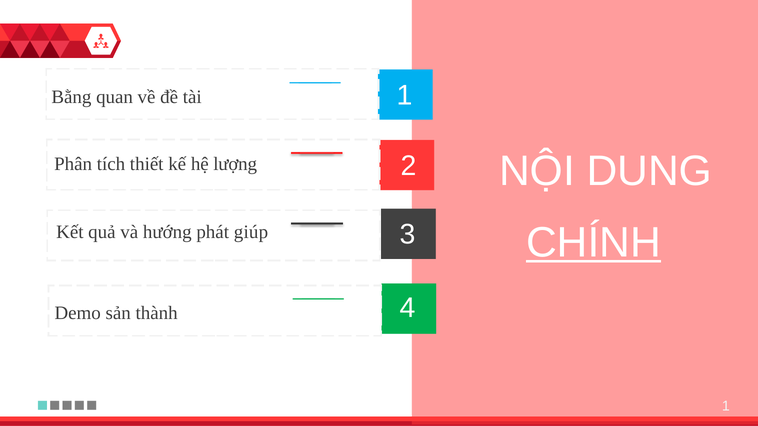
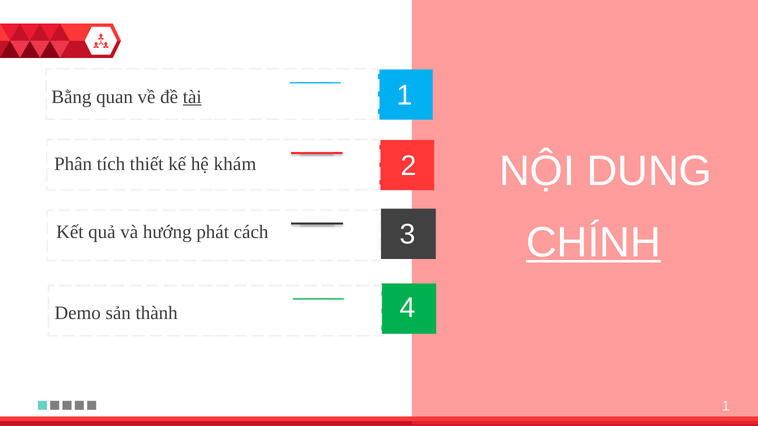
tài underline: none -> present (192, 97)
lượng: lượng -> khám (235, 164)
giúp: giúp -> cách (251, 232)
